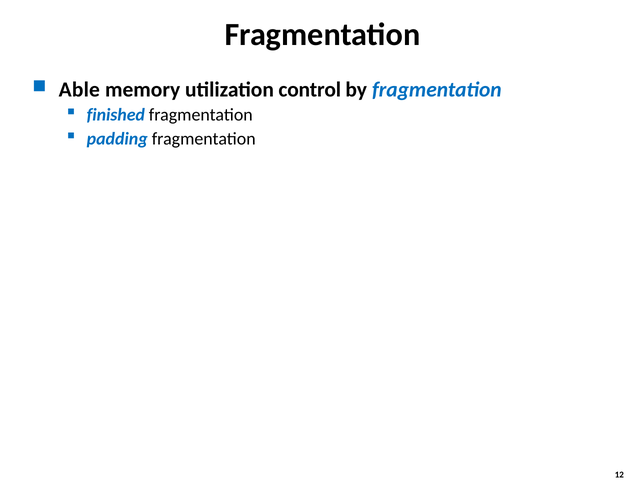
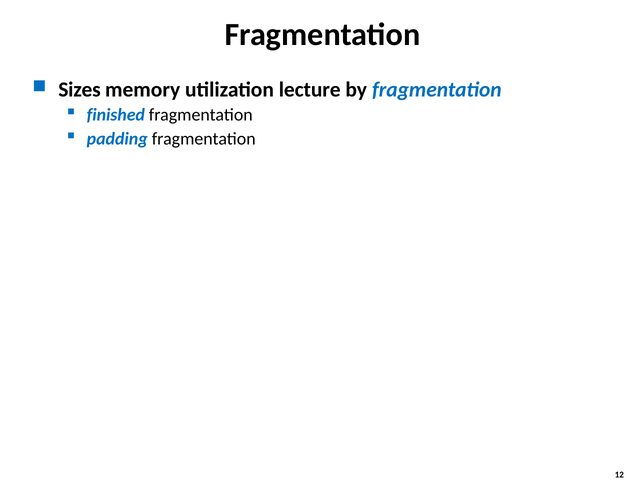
Able: Able -> Sizes (80, 89)
control: control -> lecture (310, 89)
